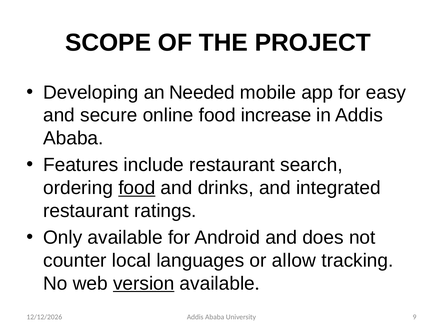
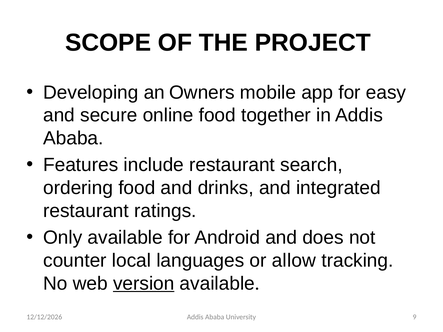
Needed: Needed -> Owners (202, 93)
increase: increase -> together (276, 115)
food underline: present -> none (137, 188)
